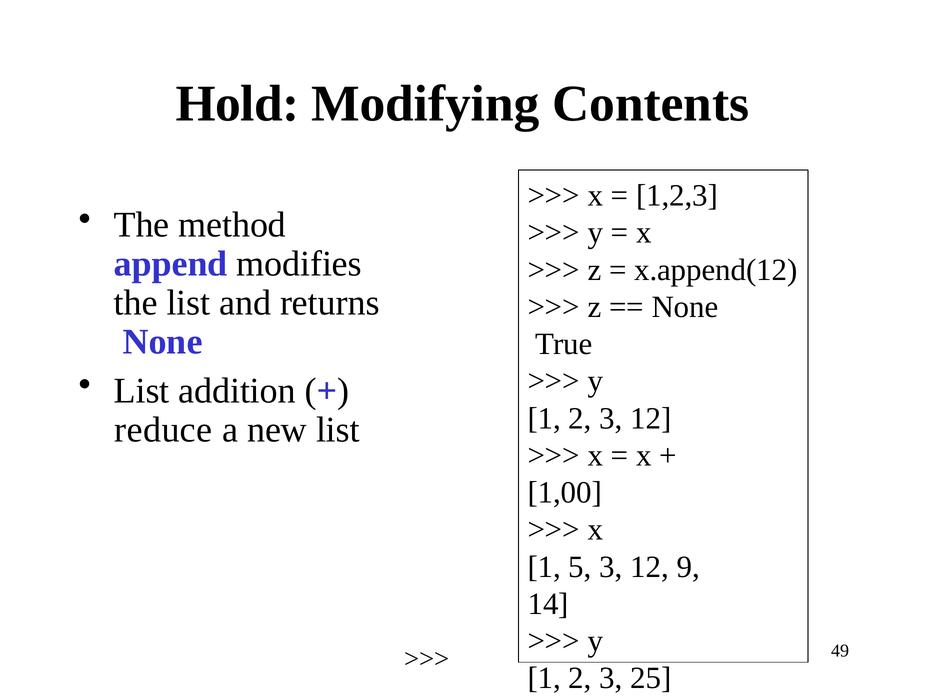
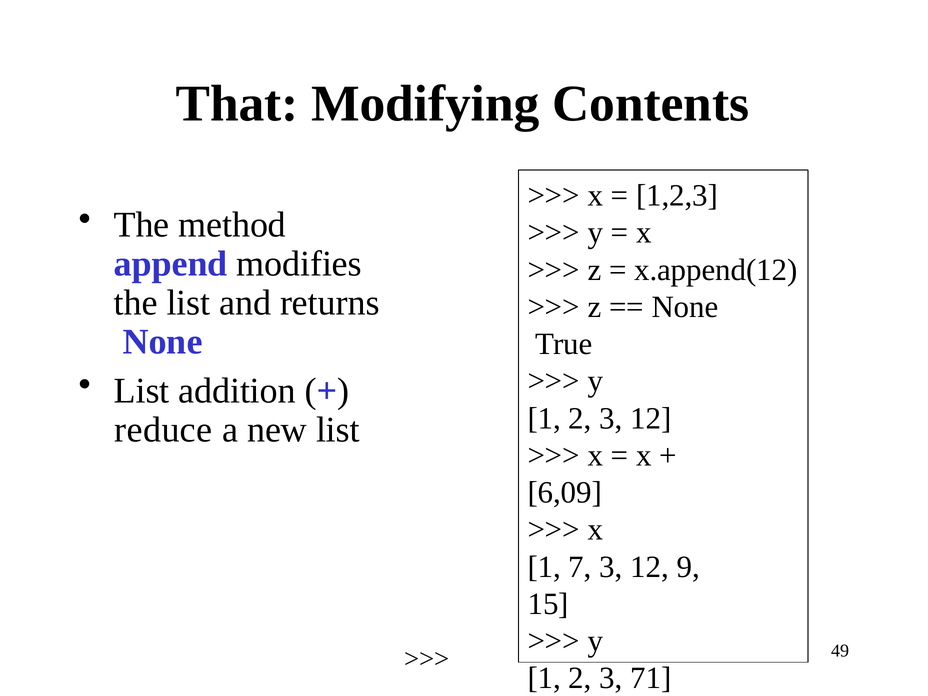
Hold: Hold -> That (237, 104)
1,00: 1,00 -> 6,09 (565, 493)
5: 5 -> 7 (580, 567)
14: 14 -> 15 (548, 604)
25: 25 -> 71 (651, 678)
